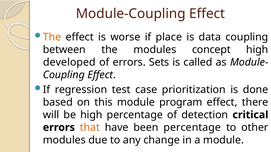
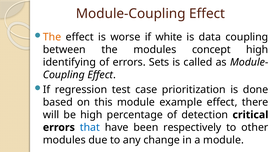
place: place -> white (169, 37)
developed: developed -> identifying (69, 62)
program: program -> example (181, 103)
that colour: orange -> blue (90, 128)
been percentage: percentage -> respectively (192, 128)
